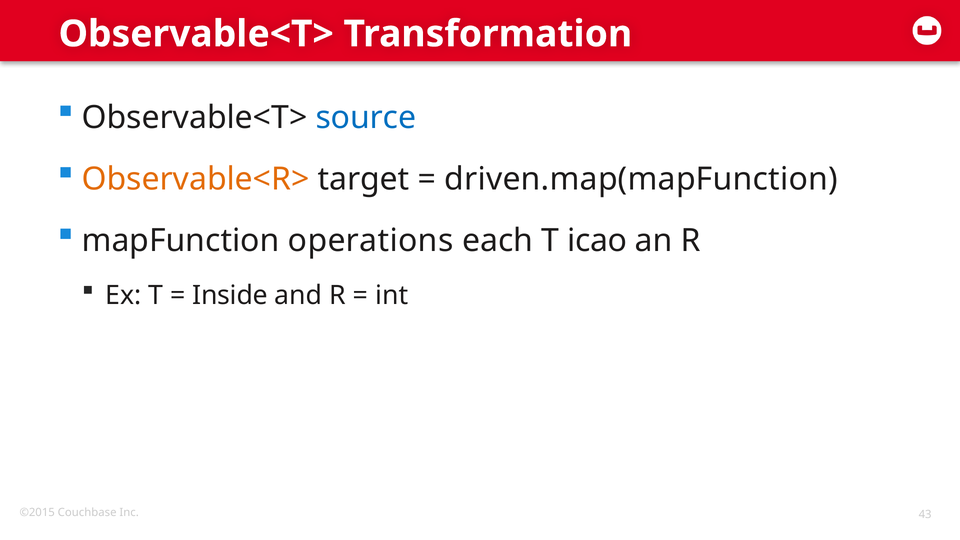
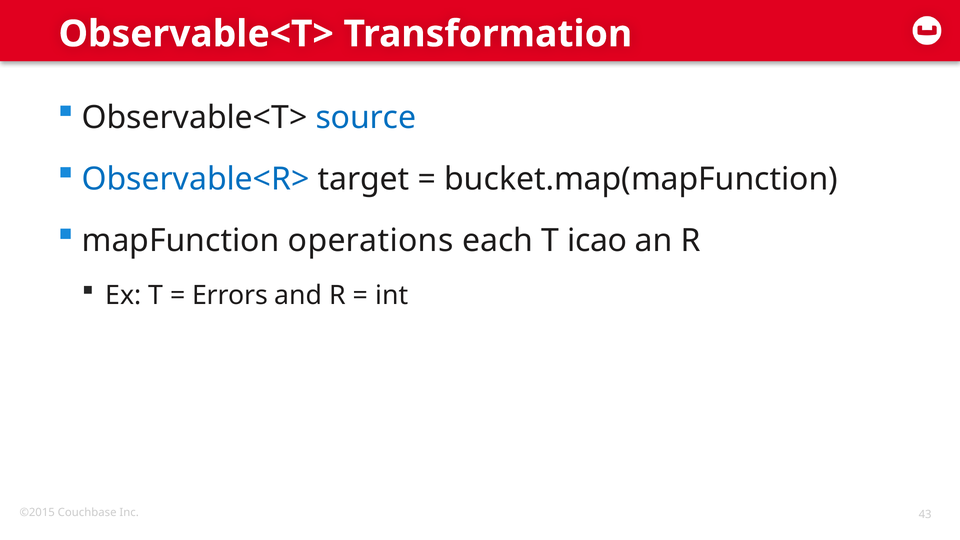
Observable<R> colour: orange -> blue (196, 179)
driven.map(mapFunction: driven.map(mapFunction -> bucket.map(mapFunction (641, 179)
Inside: Inside -> Errors (230, 295)
